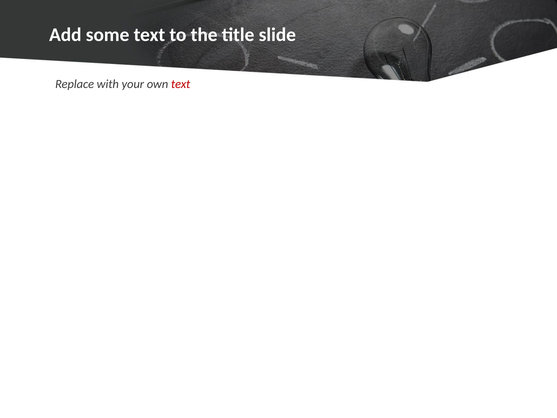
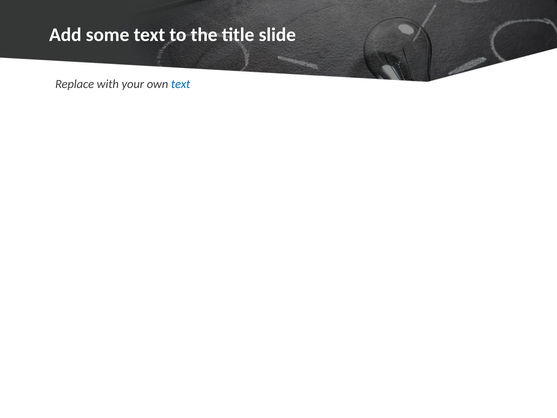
text colour: red -> blue (181, 84)
